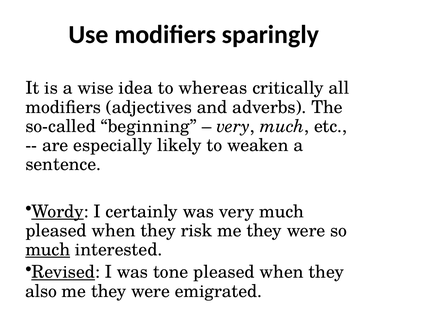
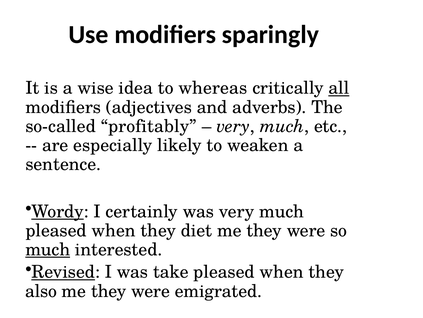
all underline: none -> present (339, 88)
beginning: beginning -> profitably (149, 126)
risk: risk -> diet (196, 230)
tone: tone -> take (171, 272)
